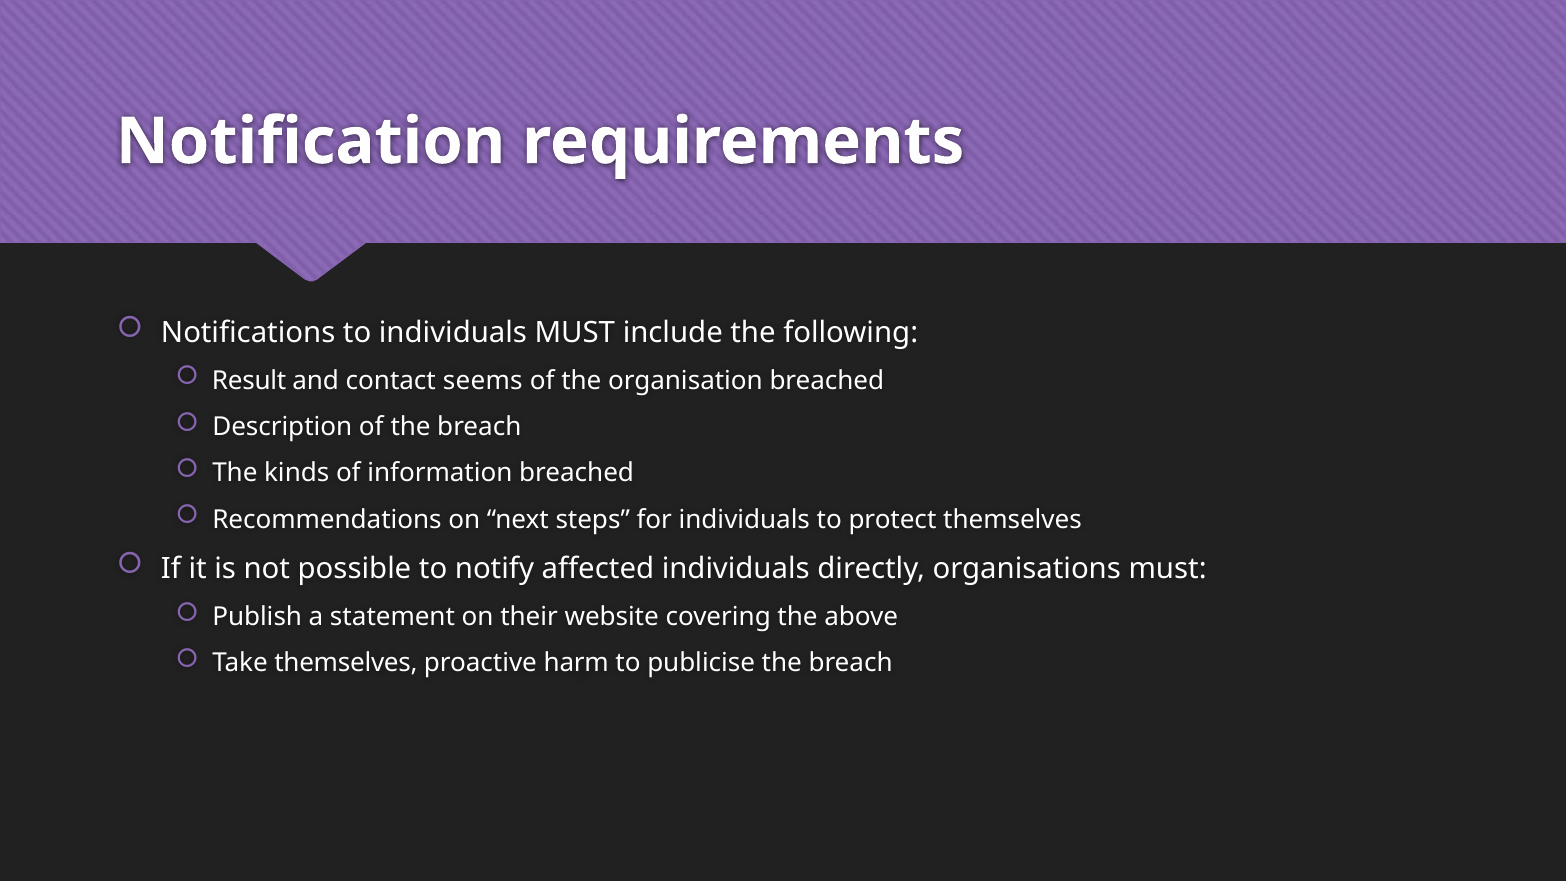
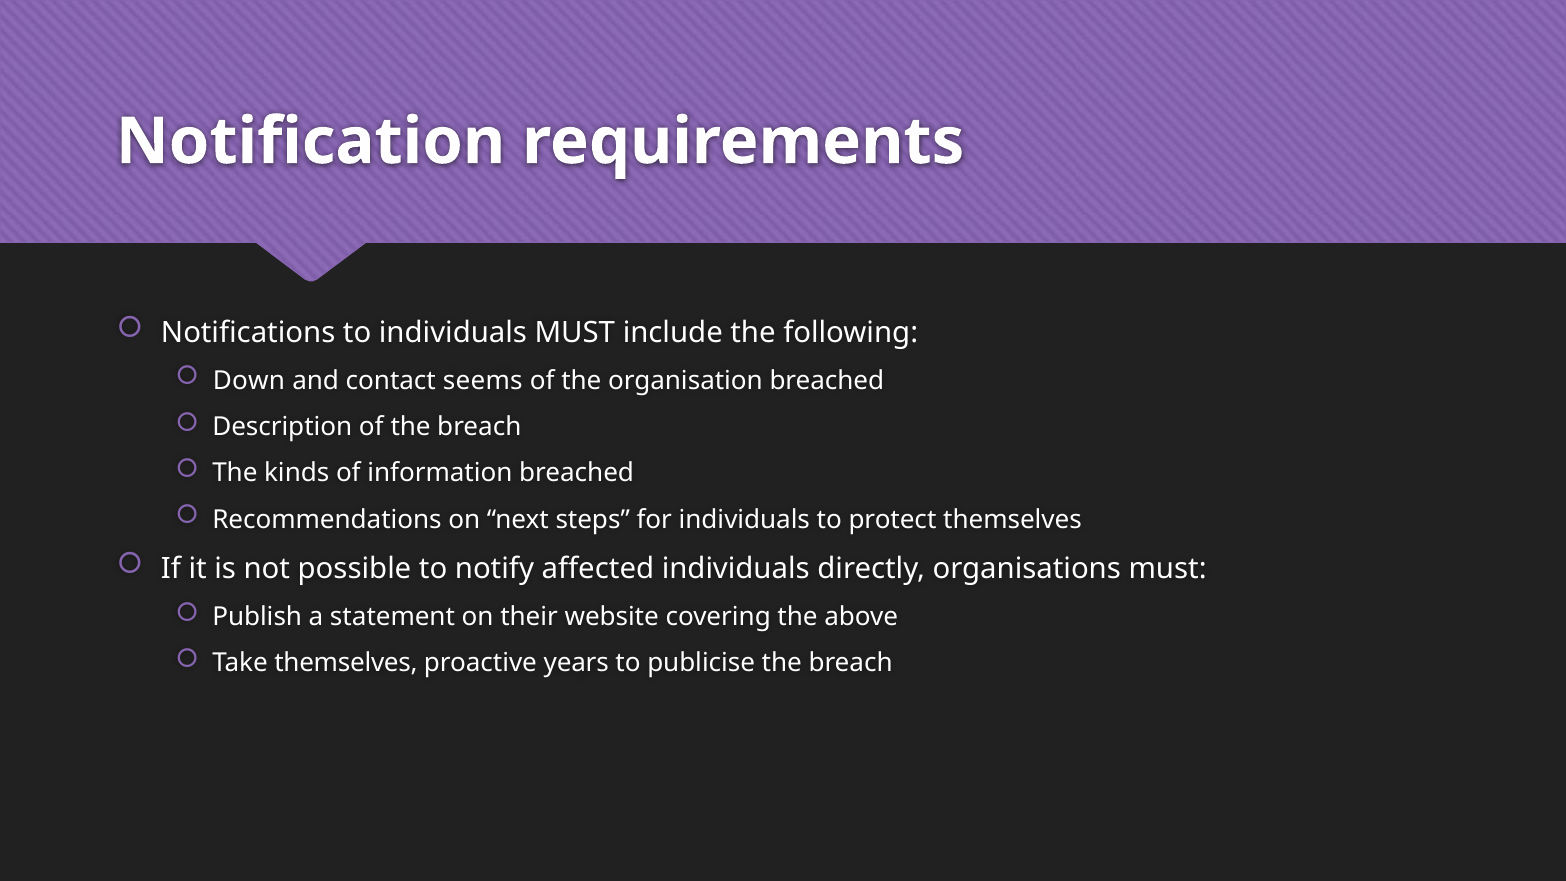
Result: Result -> Down (249, 380)
harm: harm -> years (576, 663)
